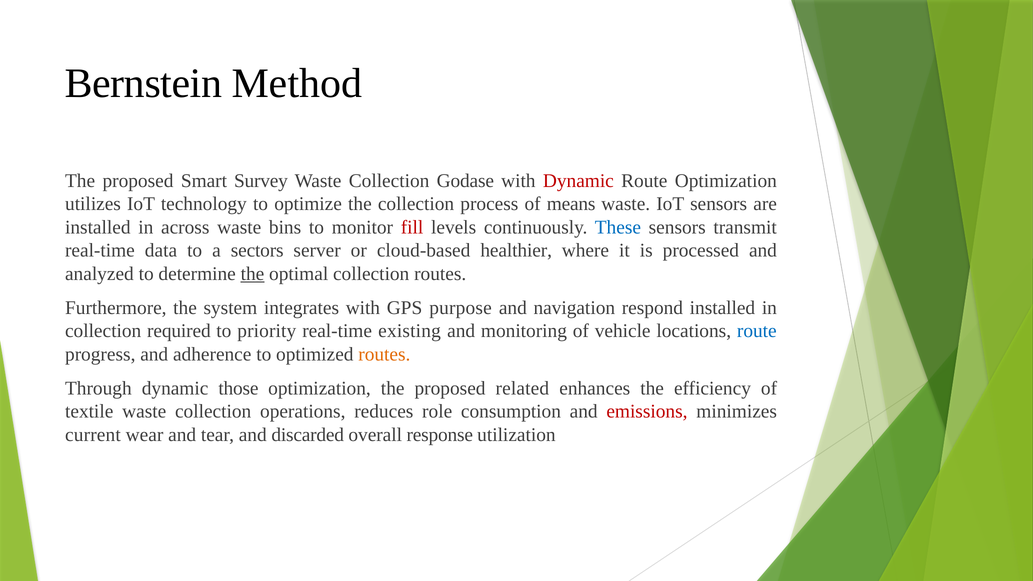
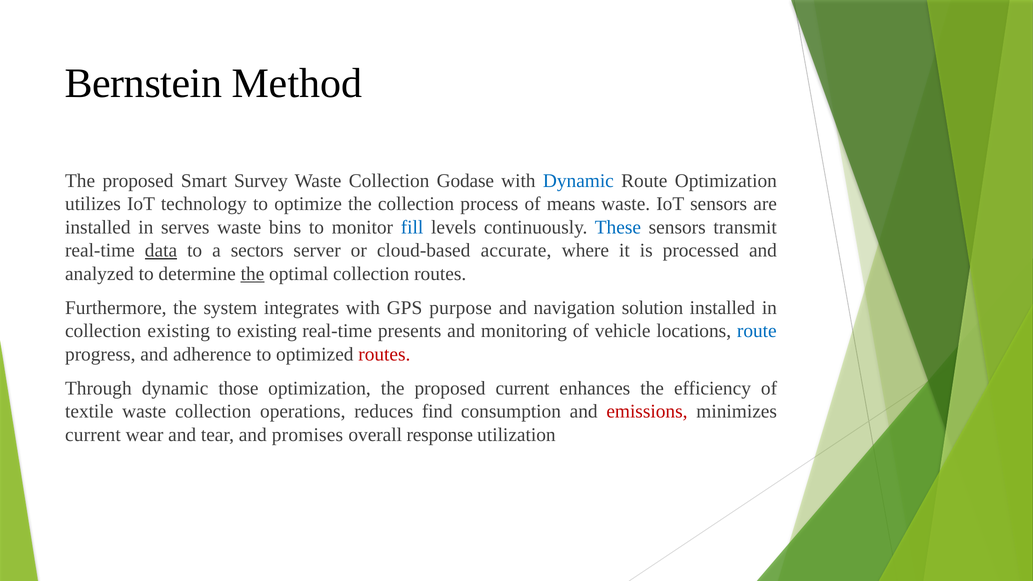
Dynamic colour: red -> blue (578, 181)
across: across -> serves (185, 227)
fill colour: red -> blue (412, 227)
data underline: none -> present (161, 250)
healthier: healthier -> accurate (516, 250)
respond: respond -> solution (652, 308)
collection required: required -> existing (179, 331)
to priority: priority -> existing (267, 331)
existing: existing -> presents (410, 331)
routes colour: orange -> red (384, 354)
proposed related: related -> current (523, 388)
role: role -> find (437, 411)
discarded: discarded -> promises (307, 435)
